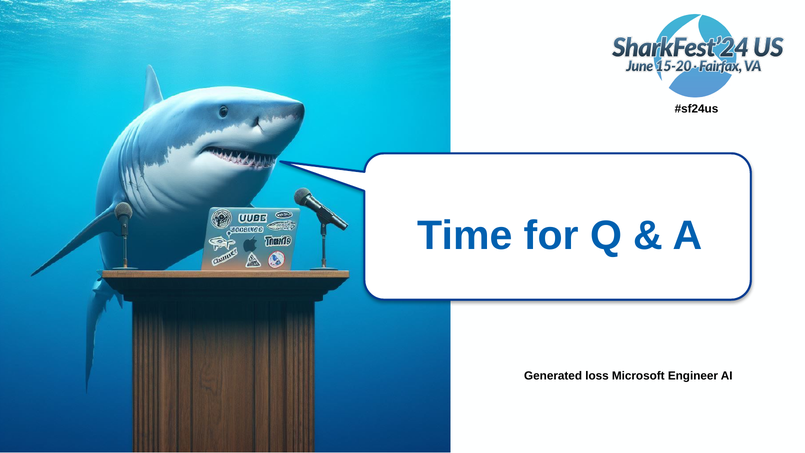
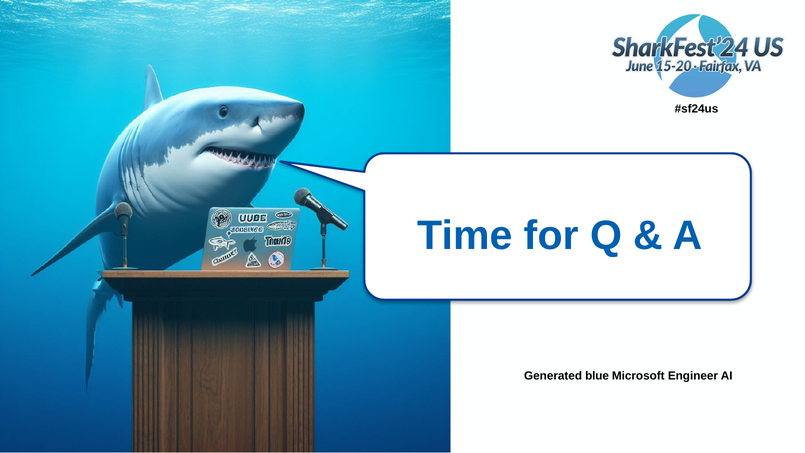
Generated loss: loss -> blue (597, 376)
